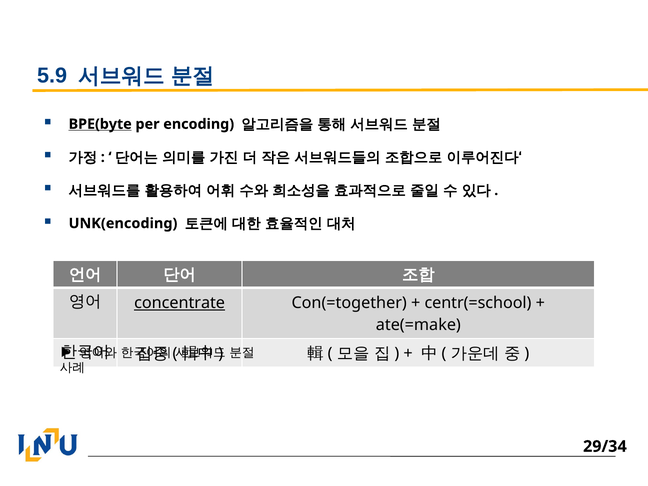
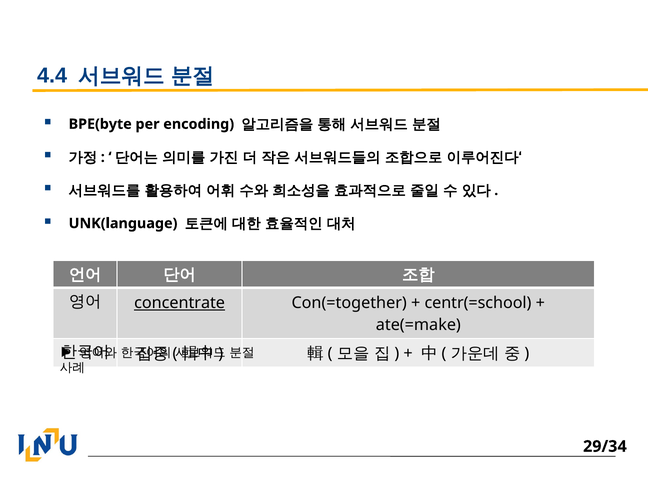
5.9: 5.9 -> 4.4 (52, 76)
BPE(byte underline: present -> none (100, 124)
UNK(encoding: UNK(encoding -> UNK(language (123, 223)
